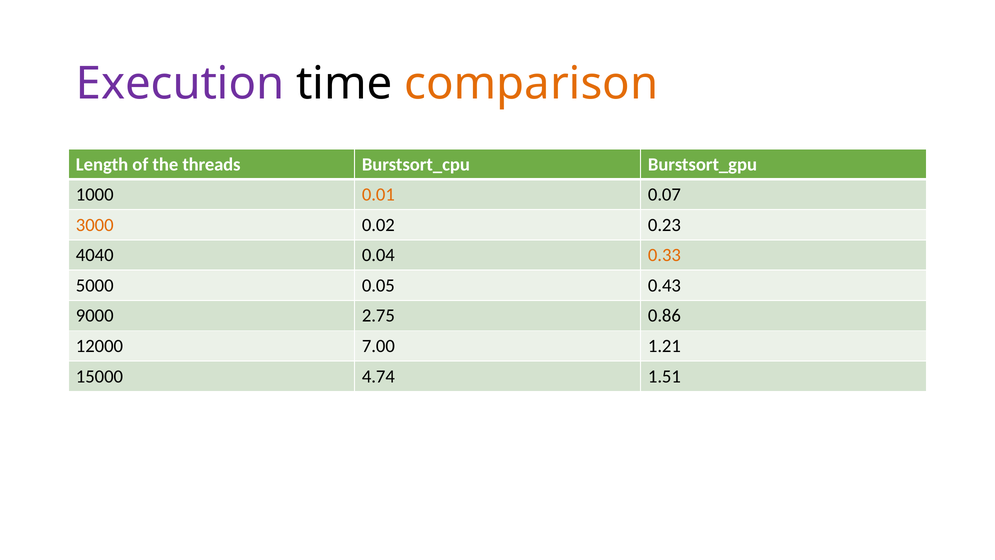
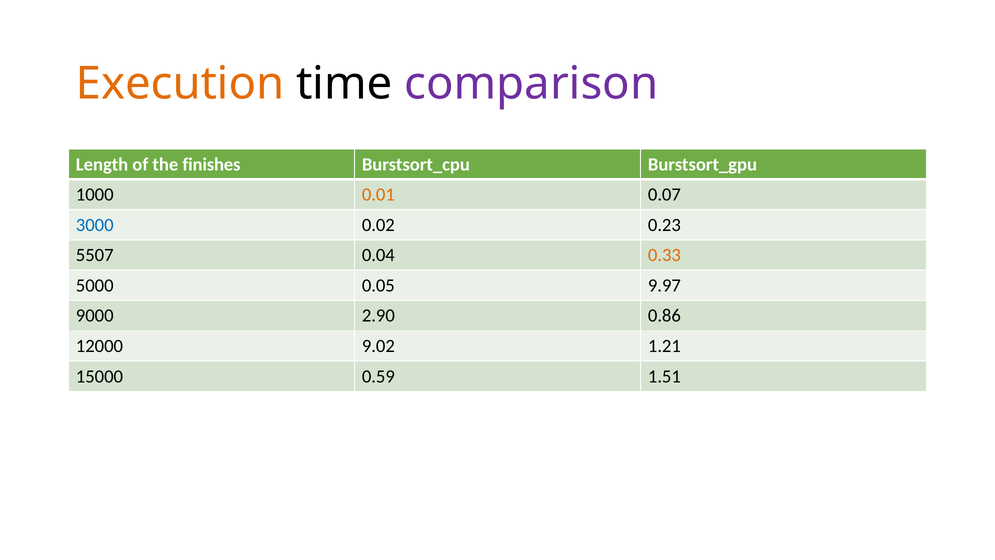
Execution colour: purple -> orange (180, 84)
comparison colour: orange -> purple (531, 84)
threads: threads -> finishes (211, 164)
3000 colour: orange -> blue (95, 225)
4040: 4040 -> 5507 (95, 255)
0.43: 0.43 -> 9.97 (664, 285)
2.75: 2.75 -> 2.90 (378, 316)
7.00: 7.00 -> 9.02 (378, 346)
4.74: 4.74 -> 0.59 (378, 376)
